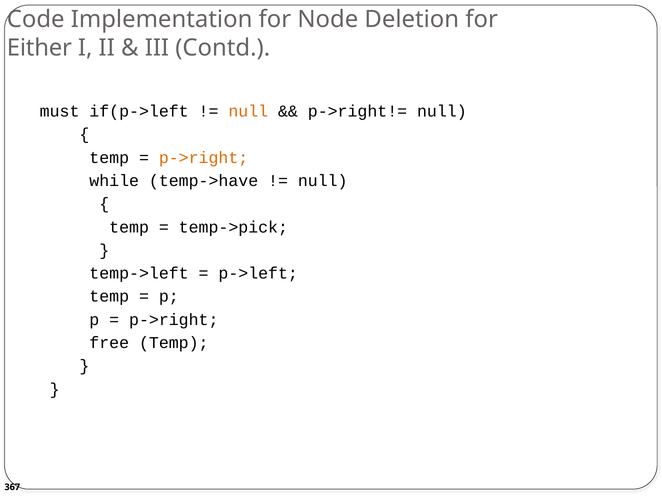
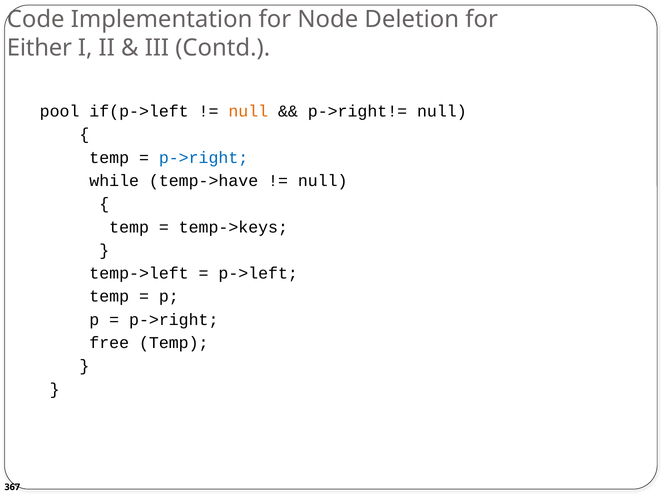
must: must -> pool (60, 111)
p->right colour: orange -> blue (204, 158)
temp->pick: temp->pick -> temp->keys (233, 227)
